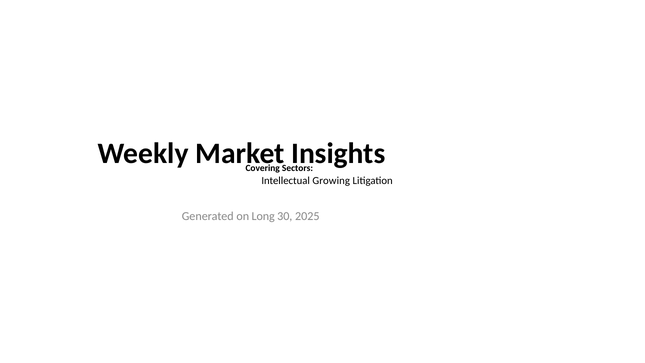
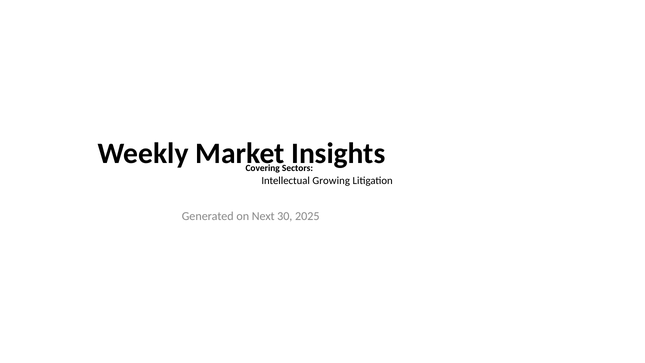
Long: Long -> Next (263, 216)
